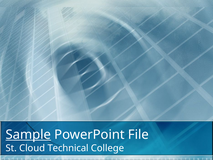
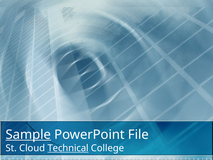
Technical underline: none -> present (68, 148)
